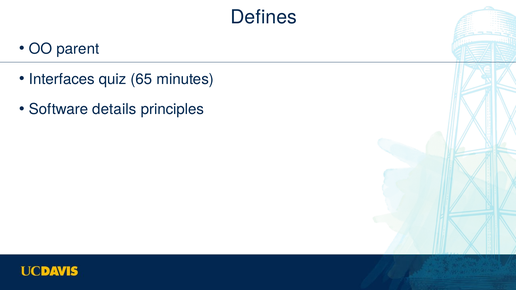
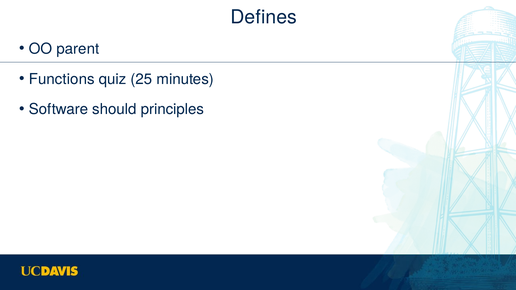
Interfaces: Interfaces -> Functions (62, 79)
65: 65 -> 25 (141, 79)
details: details -> should (114, 109)
